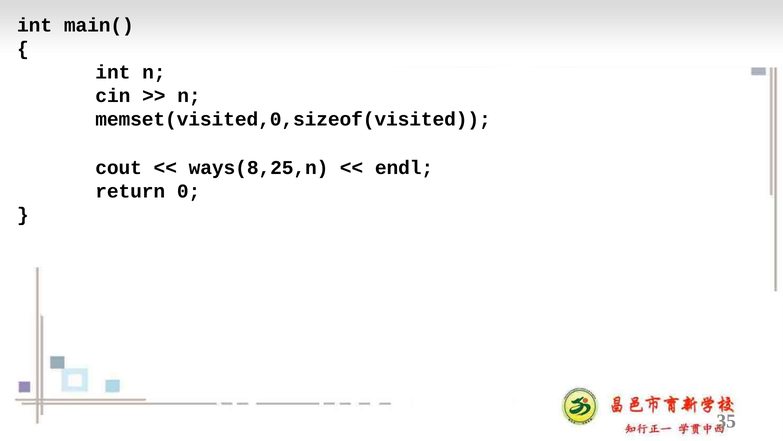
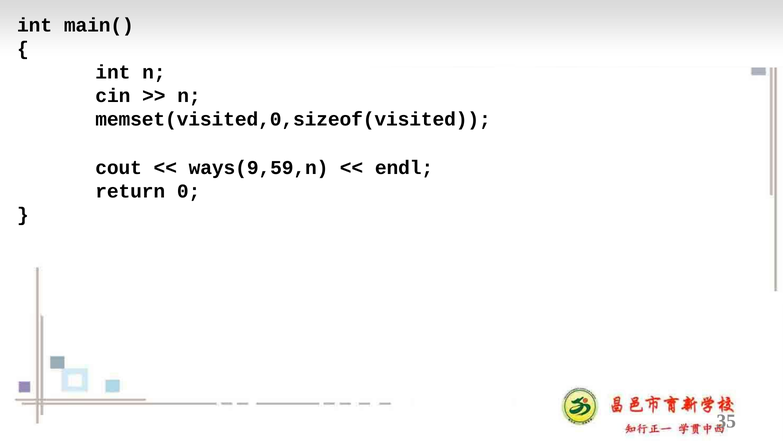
ways(8,25,n: ways(8,25,n -> ways(9,59,n (259, 168)
